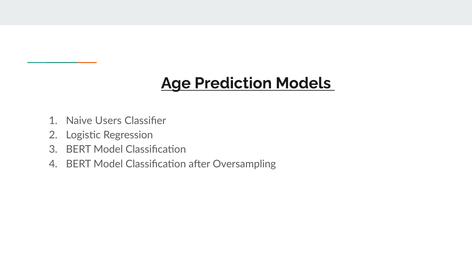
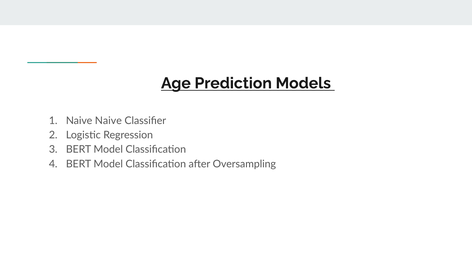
Naive Users: Users -> Naive (108, 121)
